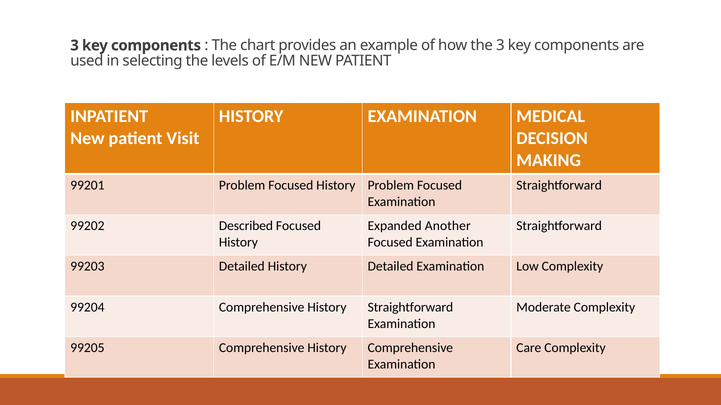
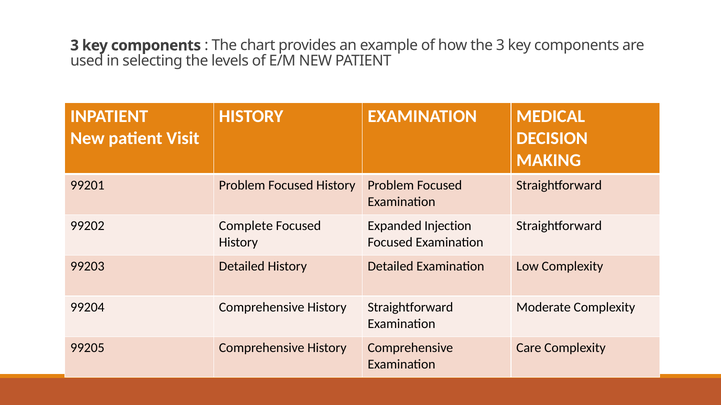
Described: Described -> Complete (246, 226)
Another: Another -> Injection (448, 226)
